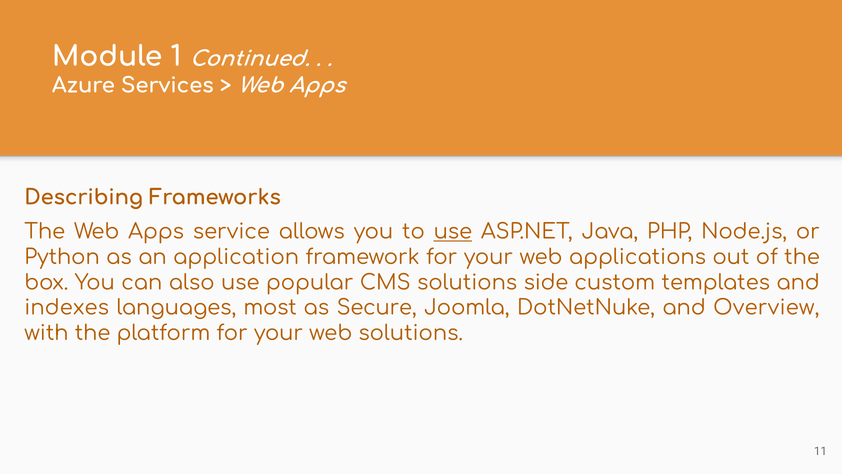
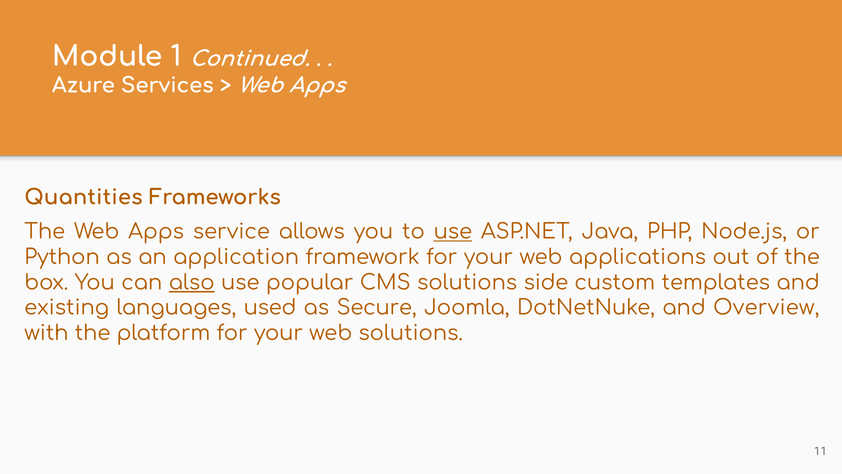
Describing: Describing -> Quantities (83, 197)
also underline: none -> present (192, 282)
indexes: indexes -> existing (67, 308)
most: most -> used (270, 308)
